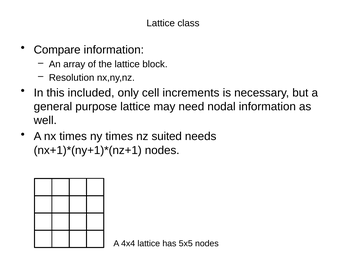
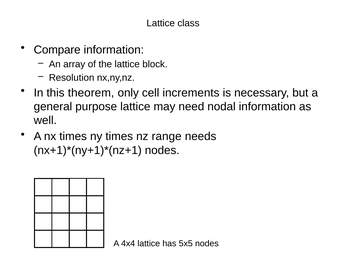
included: included -> theorem (91, 93)
suited: suited -> range (167, 137)
